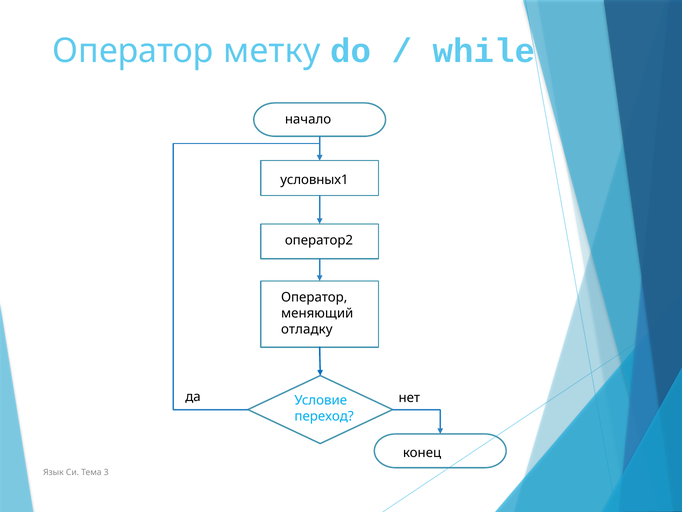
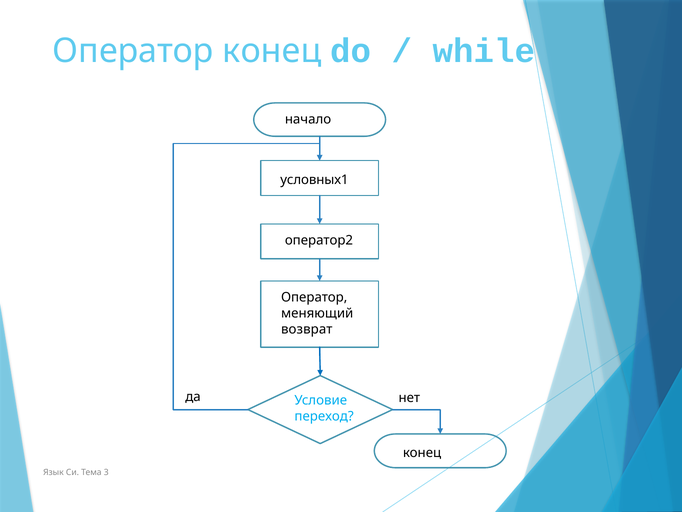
Оператор метку: метку -> конец (272, 51)
отладку: отладку -> возврат (307, 329)
